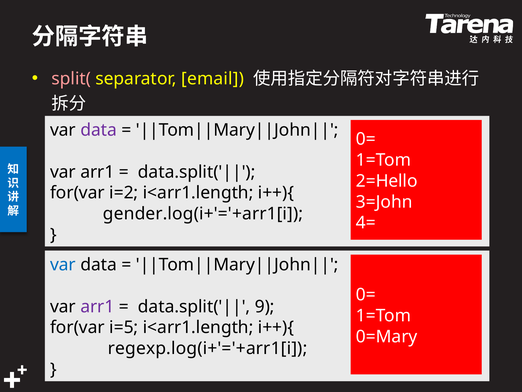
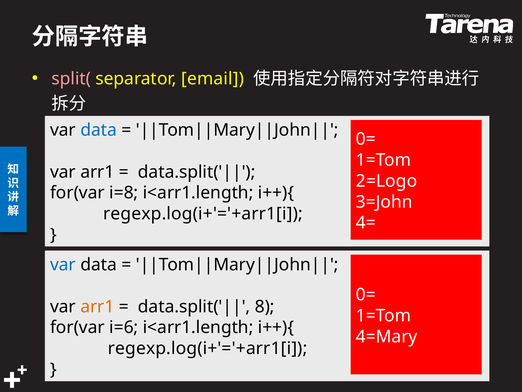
data colour: purple -> blue (99, 130)
2=Hello: 2=Hello -> 2=Logo (387, 181)
i=2: i=2 -> i=8 (124, 193)
gender.log(i+'='+arr1[i: gender.log(i+'='+arr1[i -> regexp.log(i+'='+arr1[i (203, 213)
arr1 colour: purple -> orange (97, 306)
9: 9 -> 8 (265, 306)
i=5: i=5 -> i=6 (124, 327)
0=Mary: 0=Mary -> 4=Mary (387, 336)
